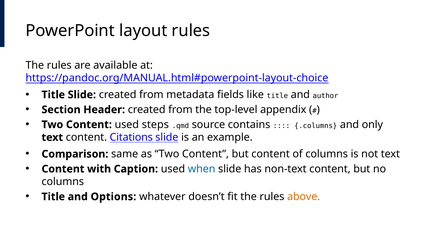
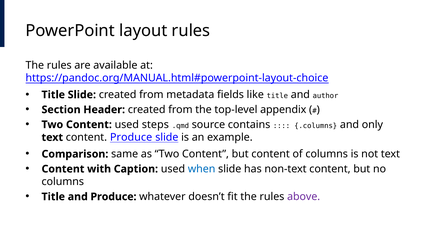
content Citations: Citations -> Produce (131, 137)
and Options: Options -> Produce (113, 196)
above colour: orange -> purple (304, 196)
